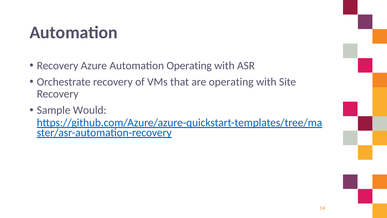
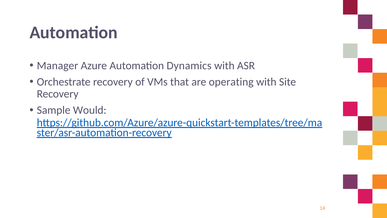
Recovery: Recovery -> Manager (57, 65)
Automation Operating: Operating -> Dynamics (189, 65)
